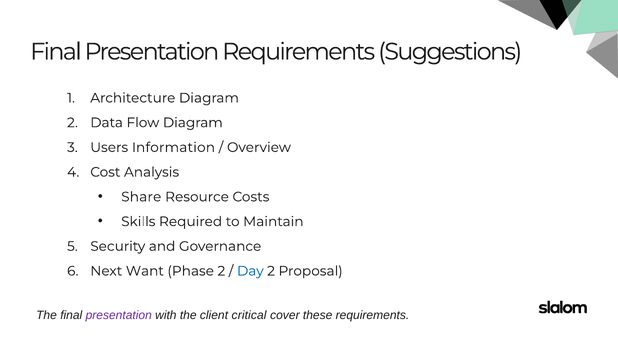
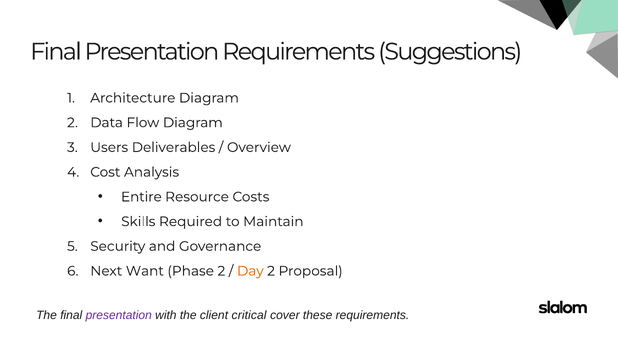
Information: Information -> Deliverables (173, 147)
Share: Share -> Entire (141, 197)
Day colour: blue -> orange (250, 271)
